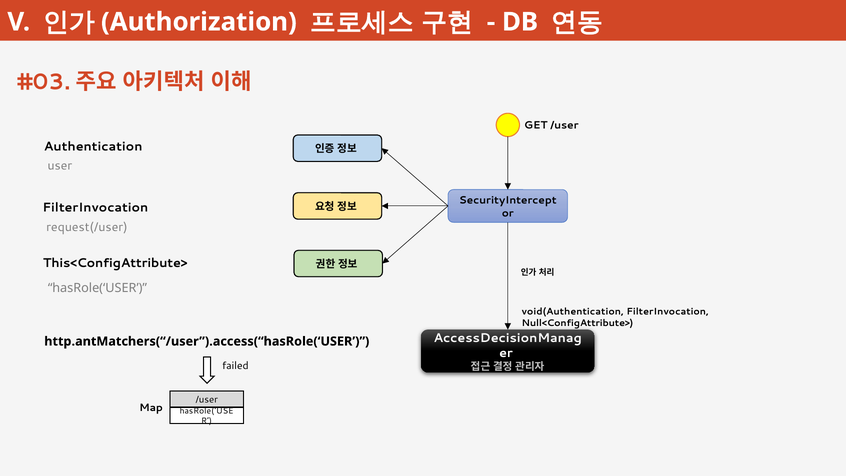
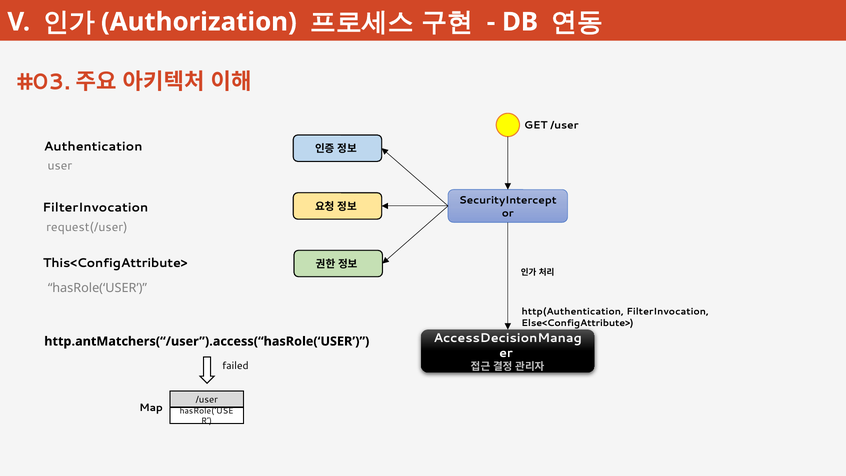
void(Authentication: void(Authentication -> http(Authentication (573, 312)
Null<ConfigAttribute>: Null<ConfigAttribute> -> Else<ConfigAttribute> (577, 323)
